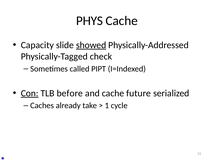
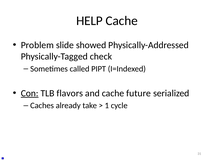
PHYS: PHYS -> HELP (89, 21)
Capacity: Capacity -> Problem (37, 45)
showed underline: present -> none (91, 45)
before: before -> flavors (70, 93)
